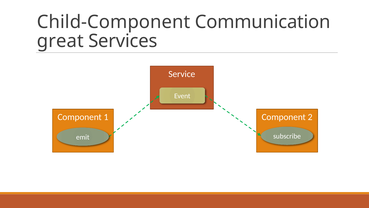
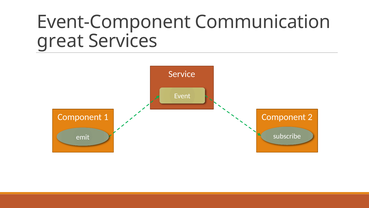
Child-Component: Child-Component -> Event-Component (114, 22)
